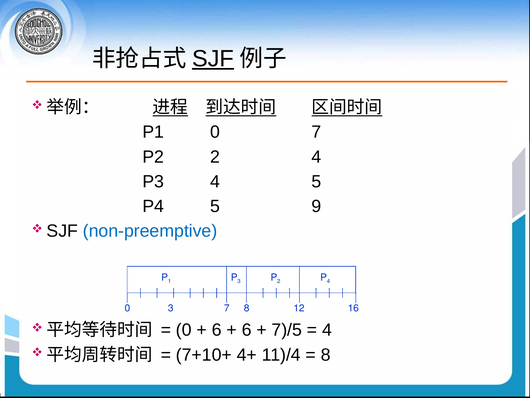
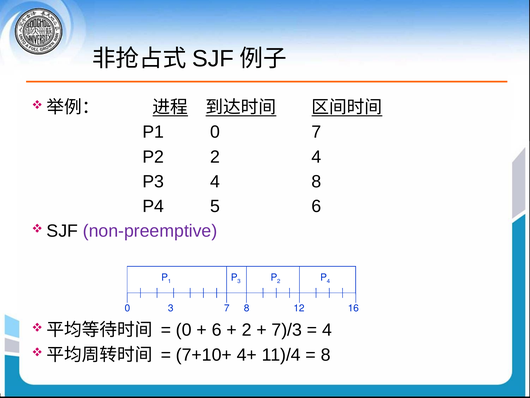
SJF underline: present -> none (213, 59)
P3 4 5: 5 -> 8 (316, 181)
5 9: 9 -> 6 (316, 206)
non-preemptive colour: blue -> purple (150, 231)
6: 6 -> 2 (247, 330)
7)/5: 7)/5 -> 7)/3 (287, 330)
